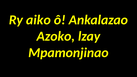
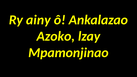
aiko: aiko -> ainy (38, 20)
